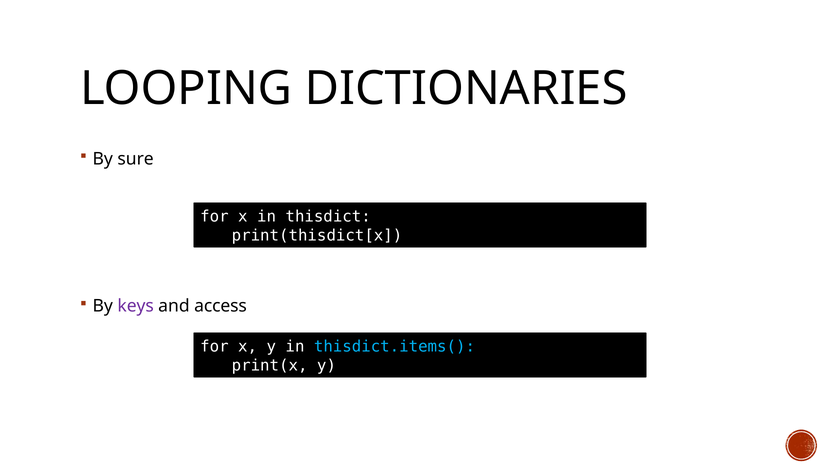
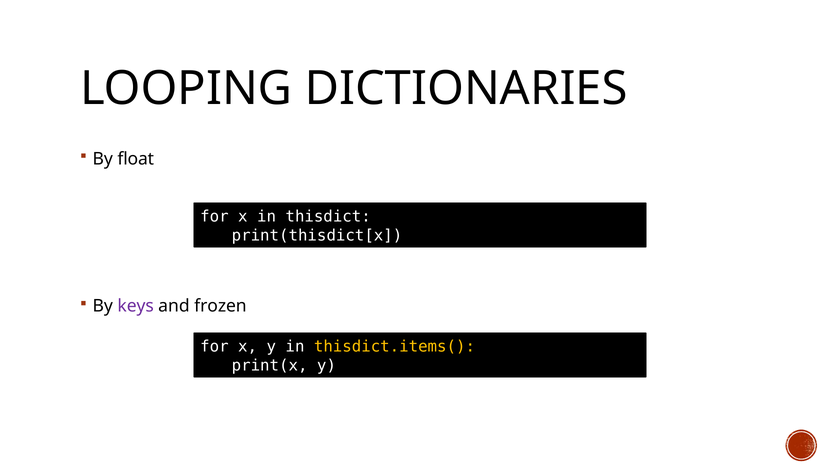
sure: sure -> float (136, 159)
access: access -> frozen (220, 306)
thisdict.items( colour: light blue -> yellow (394, 346)
